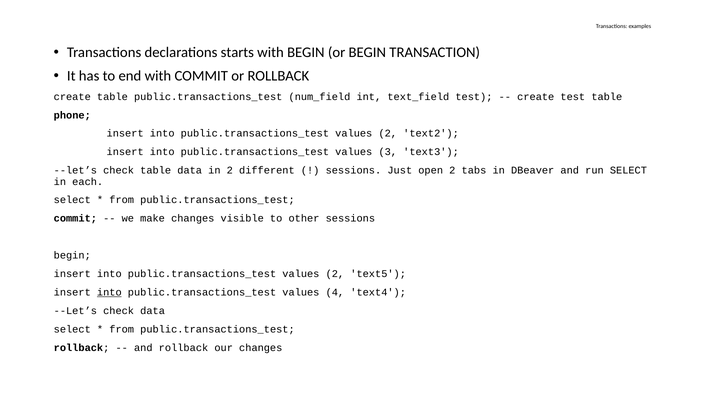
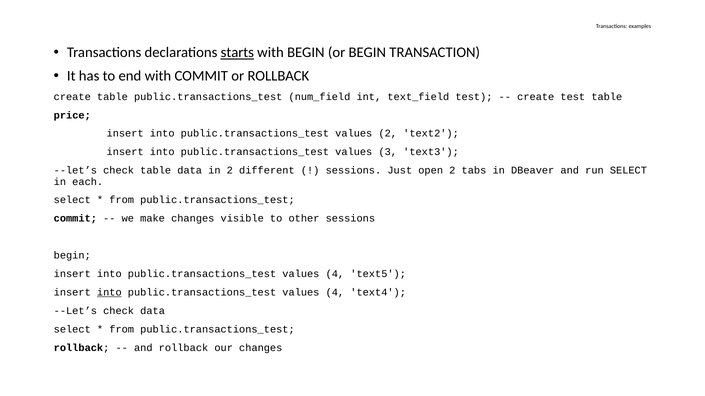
starts underline: none -> present (237, 53)
phone: phone -> price (72, 115)
2: 2 -> 4 (335, 274)
